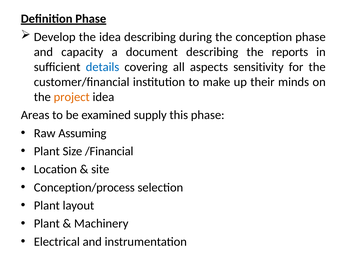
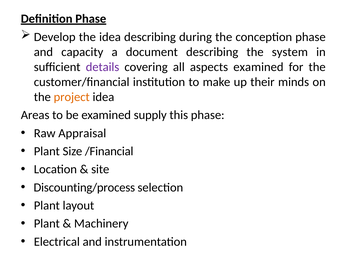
reports: reports -> system (290, 52)
details colour: blue -> purple (102, 67)
aspects sensitivity: sensitivity -> examined (258, 67)
Assuming: Assuming -> Appraisal (82, 133)
Conception/process: Conception/process -> Discounting/process (84, 188)
